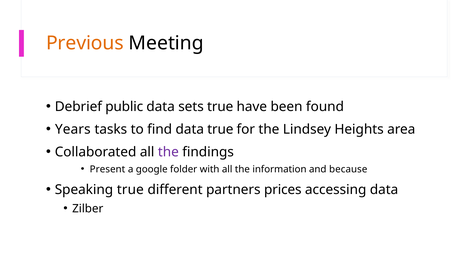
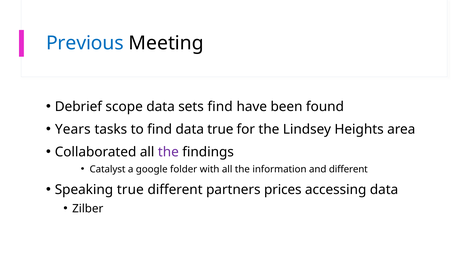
Previous colour: orange -> blue (85, 43)
public: public -> scope (124, 107)
sets true: true -> find (220, 107)
Present: Present -> Catalyst (108, 170)
and because: because -> different (348, 170)
